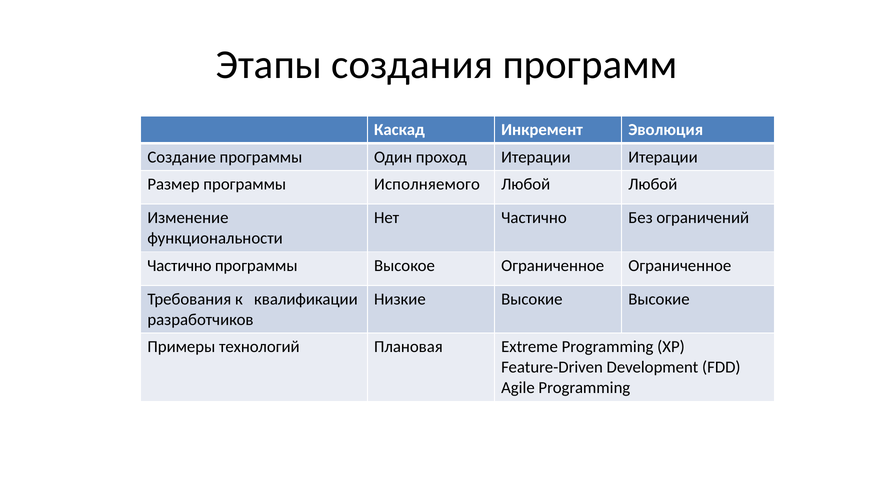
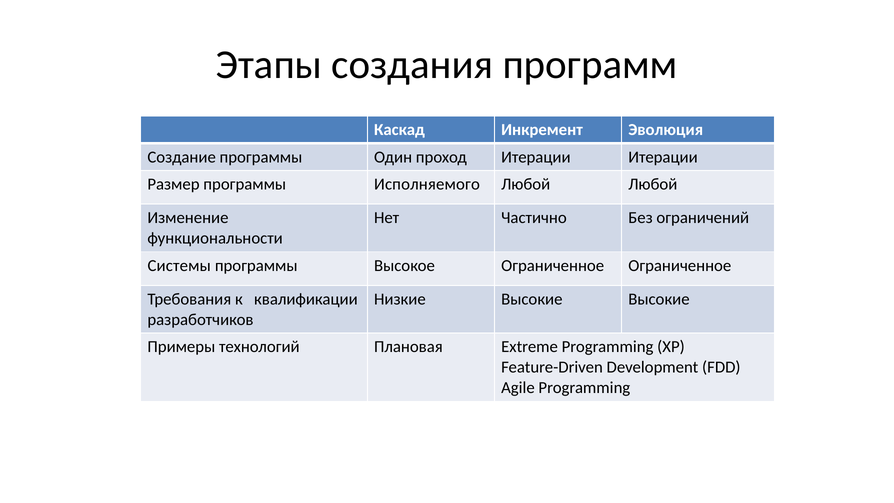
Частично: Частично -> Системы (179, 265)
